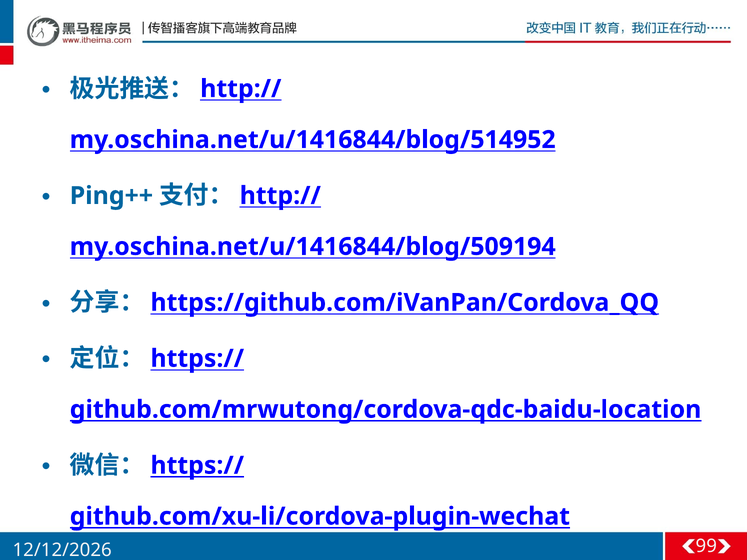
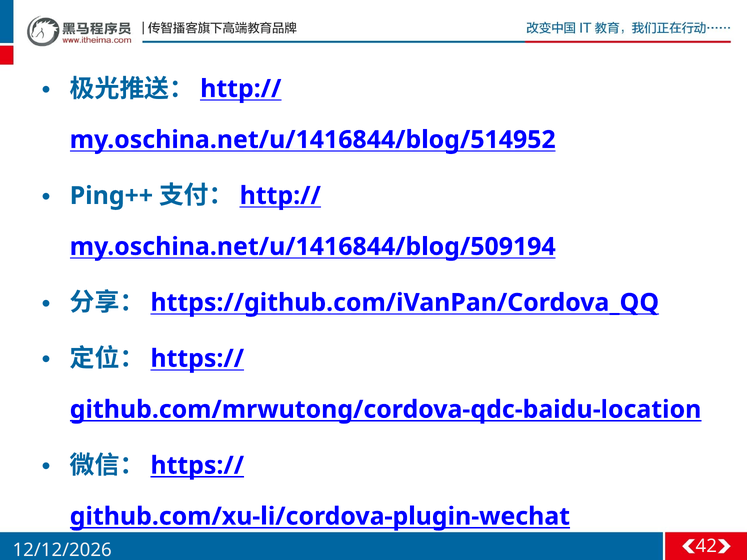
99: 99 -> 42 (706, 546)
